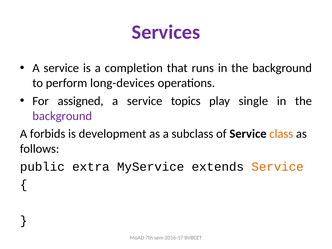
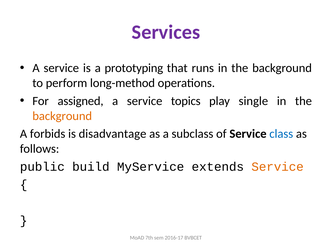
completion: completion -> prototyping (134, 68)
long-devices: long-devices -> long-method (123, 83)
background colour: purple -> orange (62, 116)
development: development -> disadvantage (113, 134)
class colour: orange -> blue (281, 134)
extra: extra -> build (91, 167)
